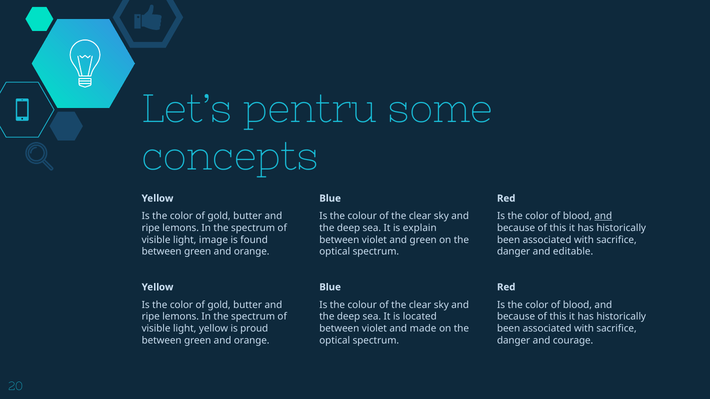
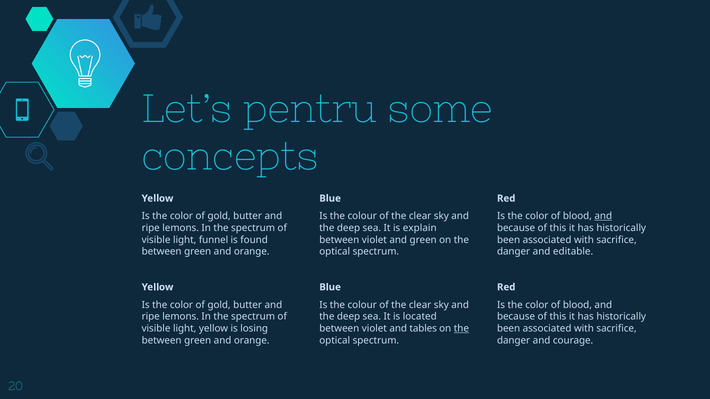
image: image -> funnel (214, 240)
proud: proud -> losing (254, 329)
made: made -> tables (423, 329)
the underline: none -> present (461, 329)
